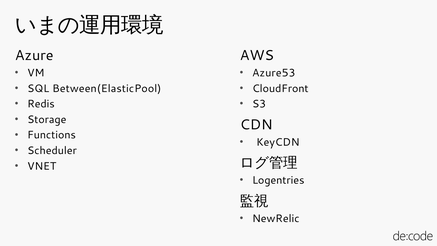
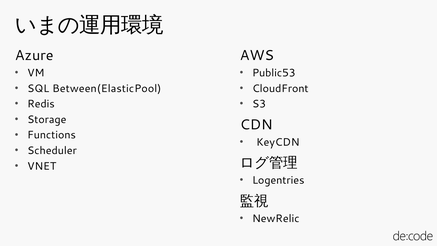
Azure53: Azure53 -> Public53 (274, 73)
